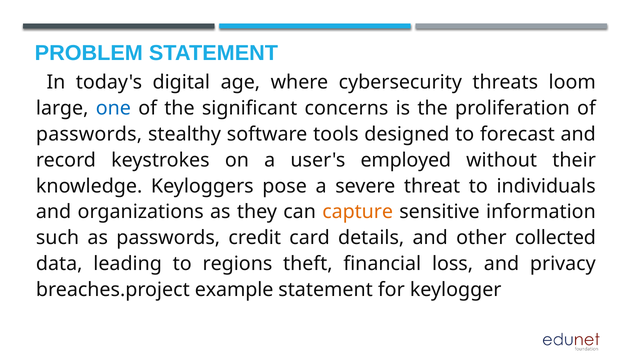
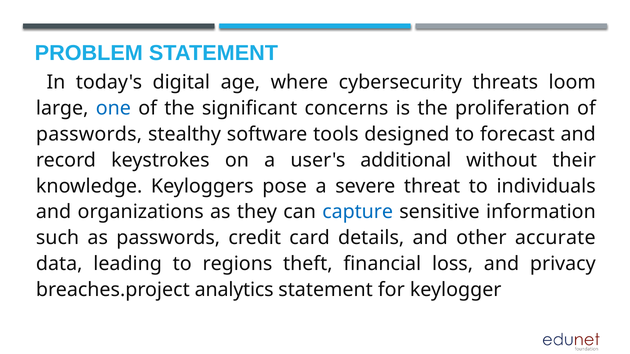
employed: employed -> additional (406, 160)
capture colour: orange -> blue (358, 212)
collected: collected -> accurate (555, 238)
example: example -> analytics (234, 290)
